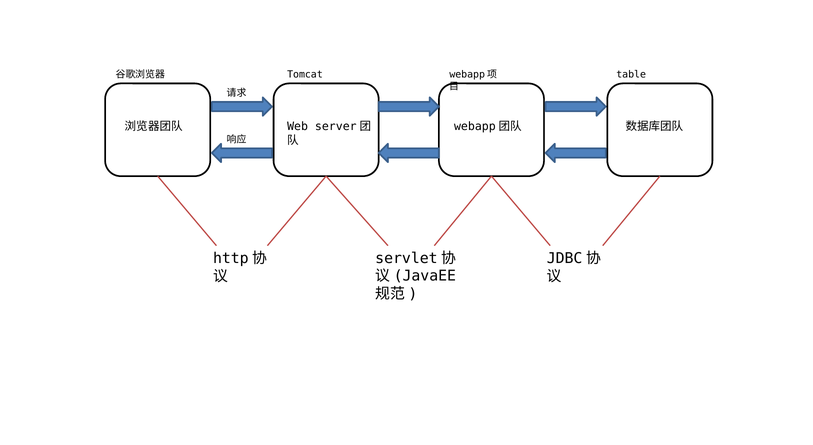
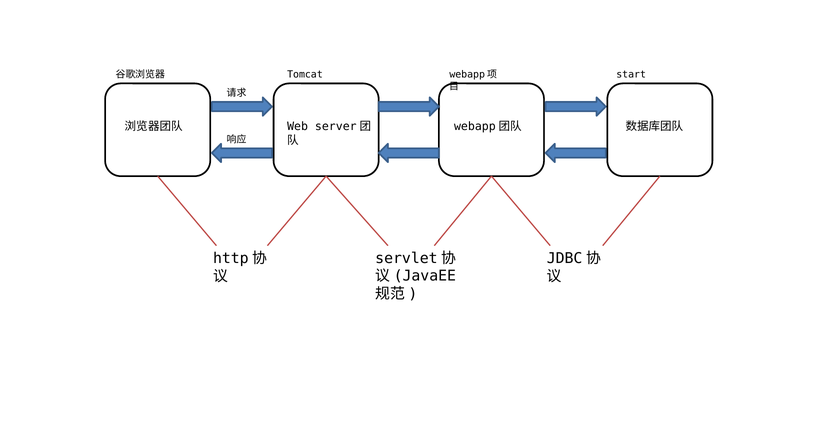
table: table -> start (631, 74)
